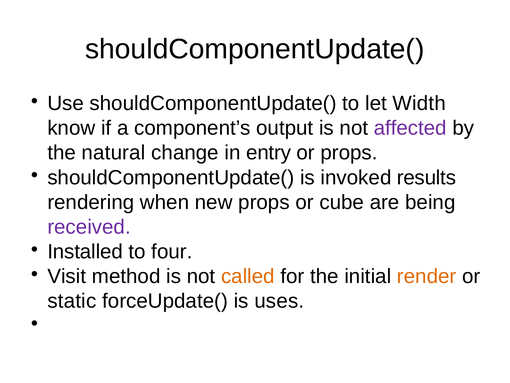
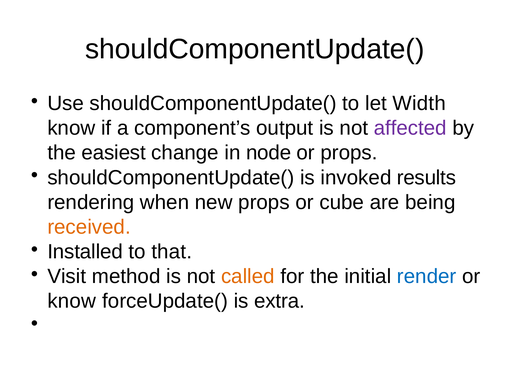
natural: natural -> easiest (114, 153)
entry: entry -> node (269, 153)
received colour: purple -> orange (89, 227)
four: four -> that (172, 251)
render colour: orange -> blue (427, 276)
static: static -> know (72, 301)
uses: uses -> extra (279, 301)
